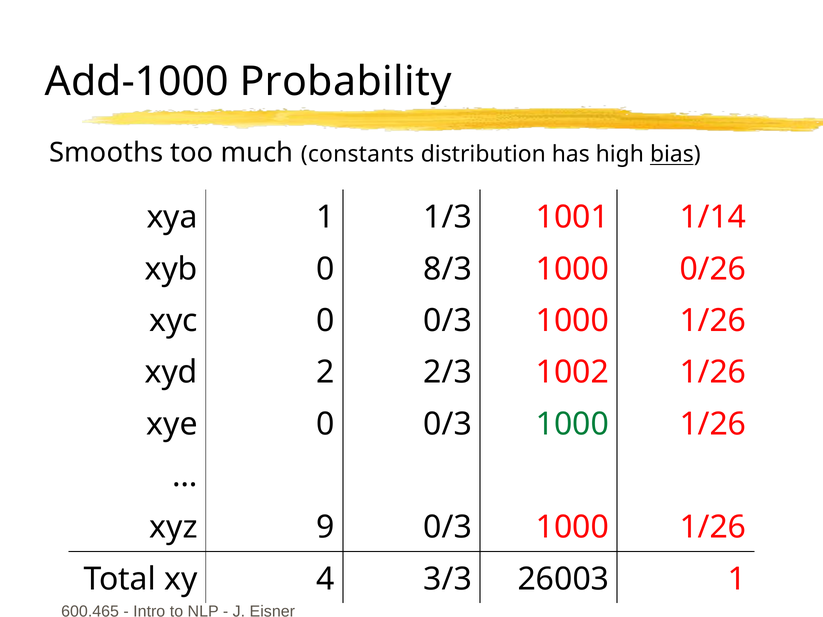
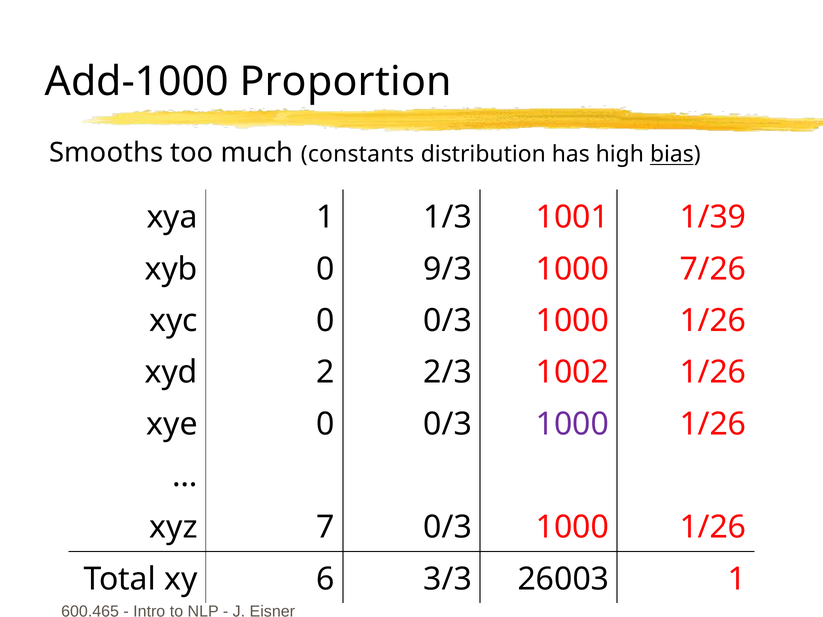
Probability: Probability -> Proportion (346, 82)
1/14: 1/14 -> 1/39 (713, 217)
8/3: 8/3 -> 9/3 (448, 269)
0/26: 0/26 -> 7/26 (713, 269)
1000 colour: green -> purple (572, 424)
9: 9 -> 7 (326, 527)
4: 4 -> 6 (326, 579)
